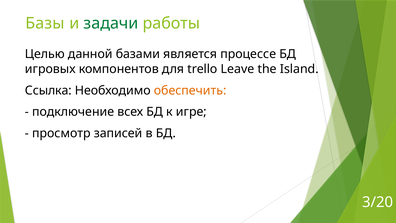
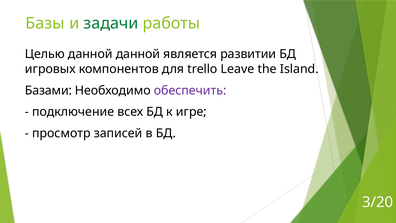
данной базами: базами -> данной (138, 54)
процессе: процессе -> развитии (248, 54)
Ссылка: Ссылка -> Базами (48, 90)
обеспечить colour: orange -> purple (190, 90)
